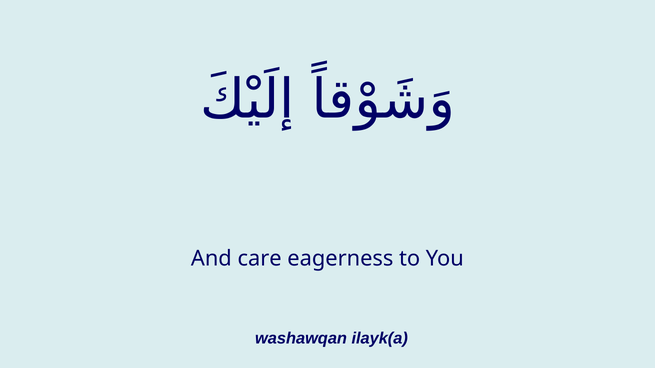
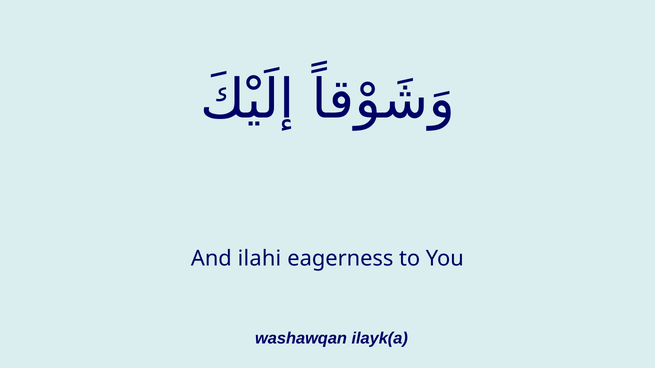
care: care -> ilahi (259, 259)
